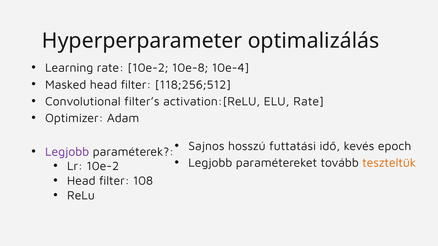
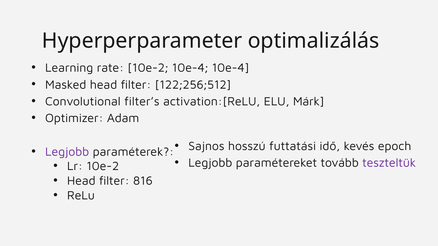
10e-2 10e-8: 10e-8 -> 10e-4 (190, 68)
118;256;512: 118;256;512 -> 122;256;512 (193, 85)
ELU Rate: Rate -> Márk (309, 102)
teszteltük colour: orange -> purple (389, 163)
108: 108 -> 816 (143, 181)
